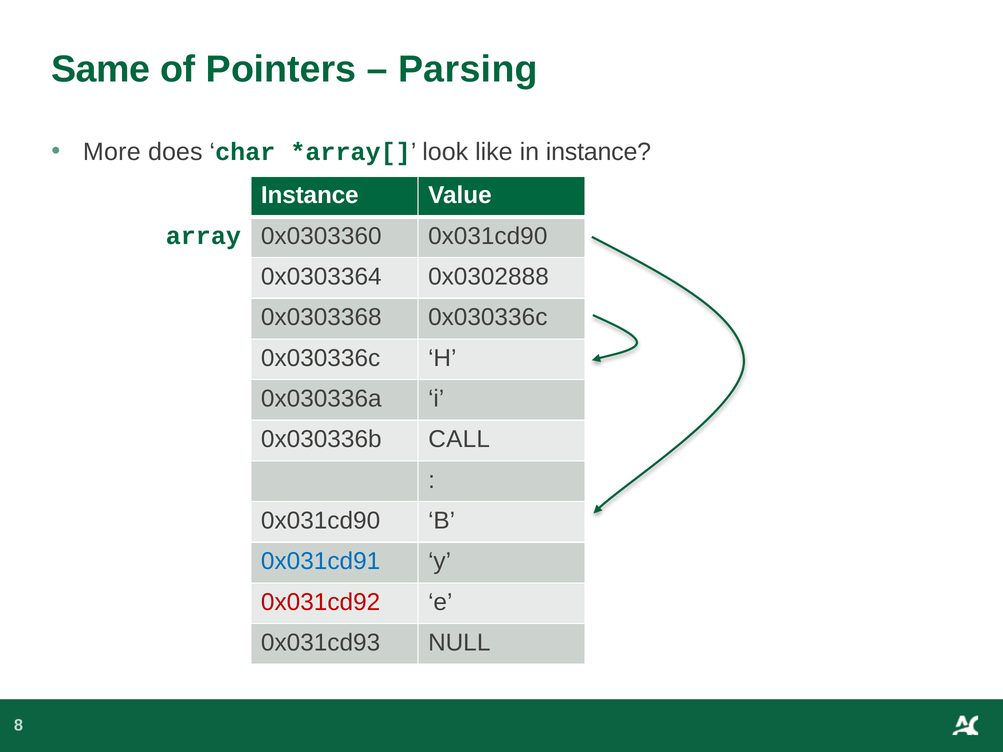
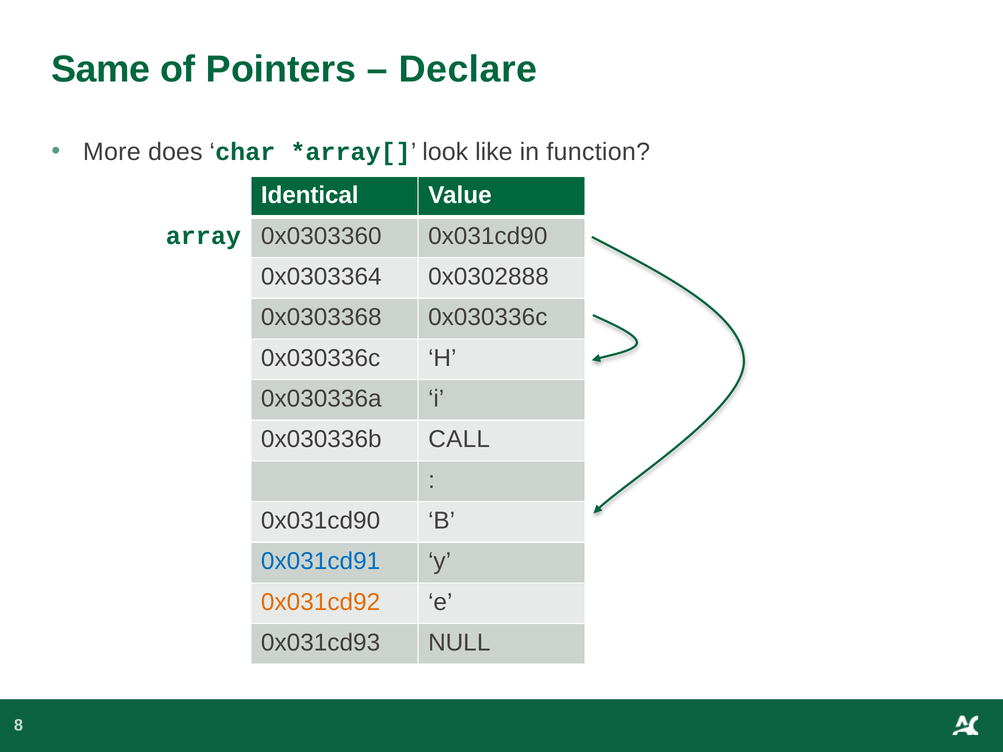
Parsing: Parsing -> Declare (468, 69)
in instance: instance -> function (598, 152)
Instance: Instance -> Identical (310, 195)
0x031cd92 colour: red -> orange (321, 602)
